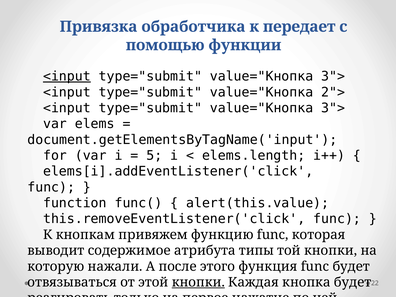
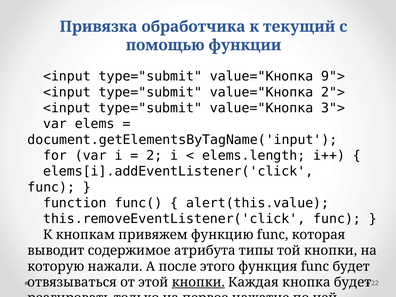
передает: передает -> текущий (299, 27)
<input underline: present -> none (67, 76)
3">: 3"> -> 9"> (333, 76)
5: 5 -> 2 (154, 156)
